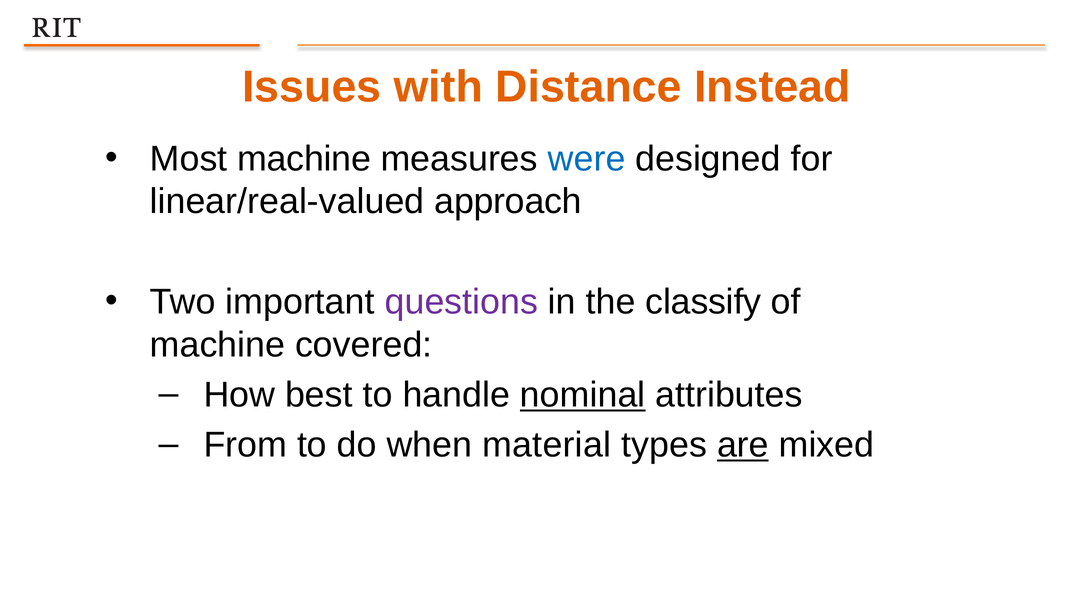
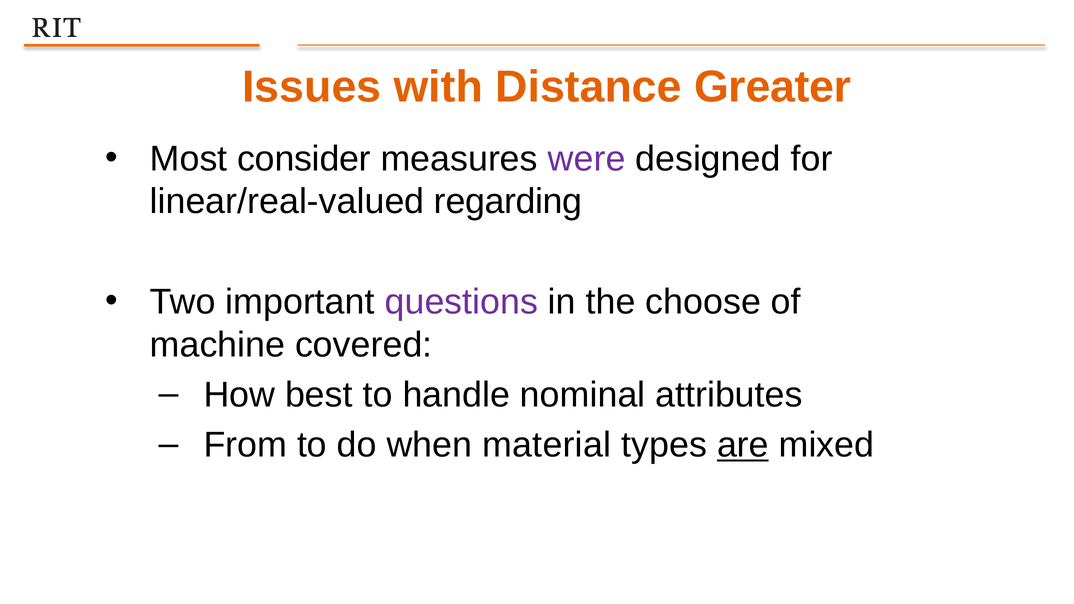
Instead: Instead -> Greater (773, 87)
Most machine: machine -> consider (304, 159)
were colour: blue -> purple (587, 159)
approach: approach -> regarding (508, 202)
classify: classify -> choose (703, 302)
nominal underline: present -> none (583, 395)
